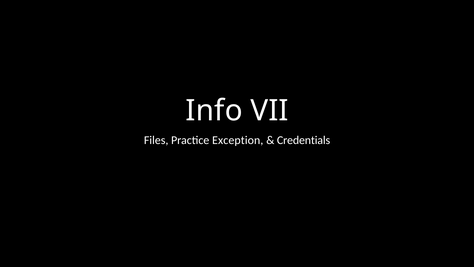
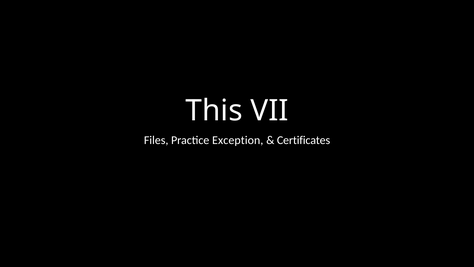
Info: Info -> This (214, 110)
Credentials: Credentials -> Certificates (304, 140)
